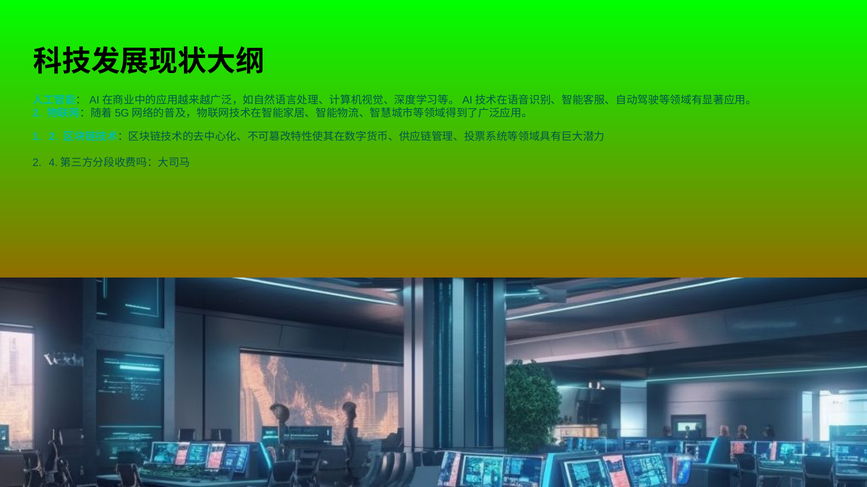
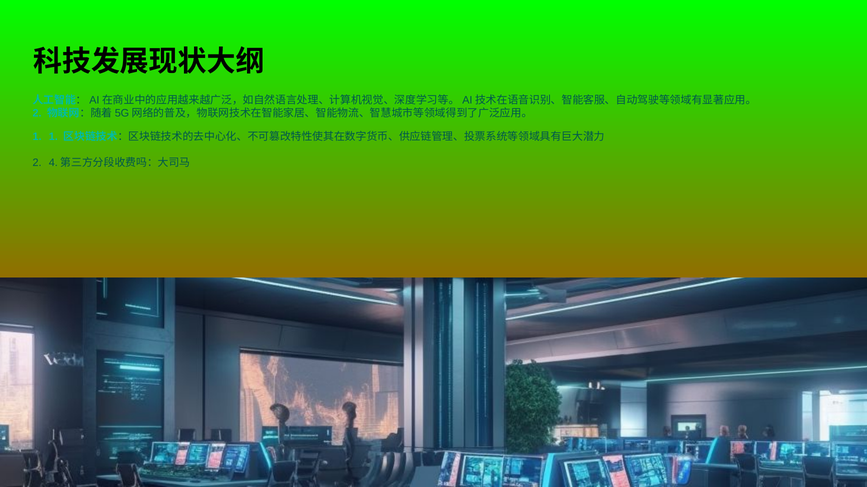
2: 2 -> 1 (53, 137)
